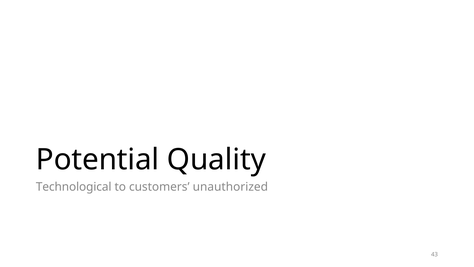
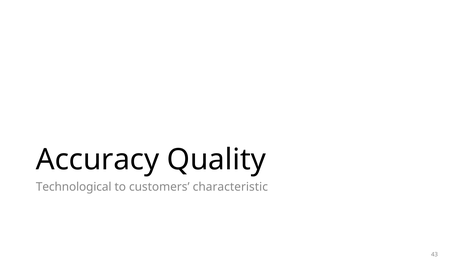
Potential: Potential -> Accuracy (98, 159)
unauthorized: unauthorized -> characteristic (230, 187)
